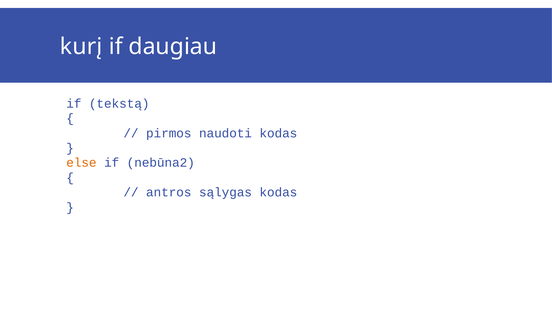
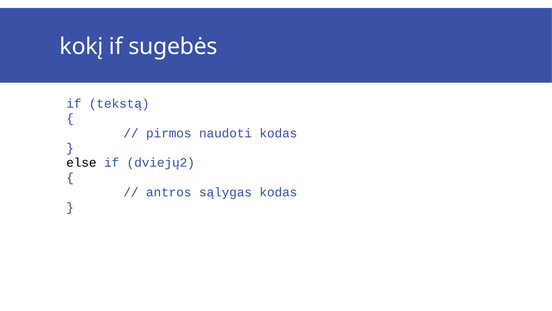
kurį: kurį -> kokį (82, 46)
daugiau: daugiau -> sugebės (173, 46)
else colour: orange -> black (81, 163)
nebūna2: nebūna2 -> dviejų2 (161, 163)
